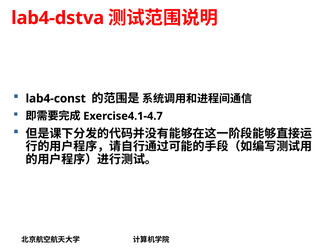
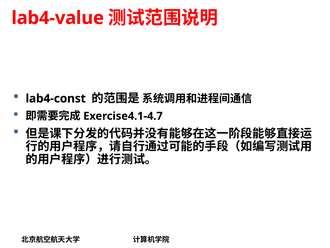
lab4-dstva: lab4-dstva -> lab4-value (58, 18)
